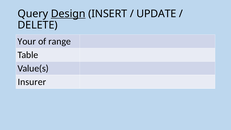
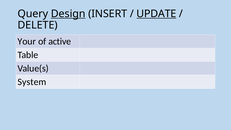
UPDATE underline: none -> present (156, 14)
range: range -> active (60, 41)
Insurer: Insurer -> System (32, 82)
